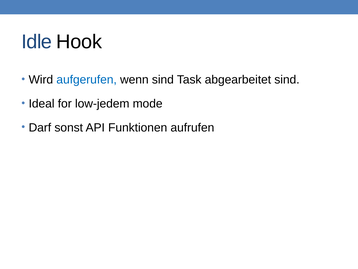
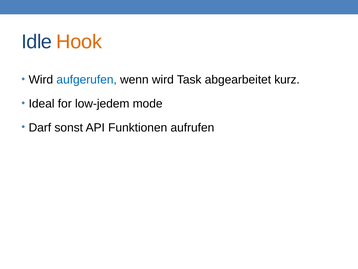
Hook colour: black -> orange (79, 42)
wenn sind: sind -> wird (163, 80)
abgearbeitet sind: sind -> kurz (287, 80)
